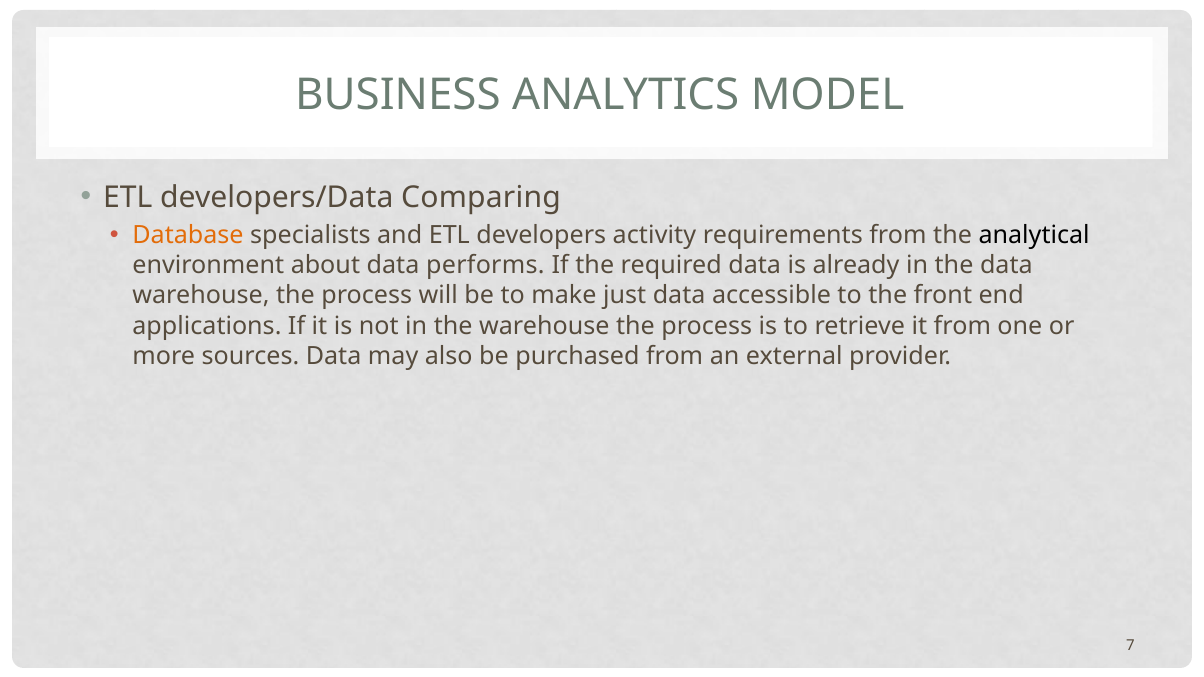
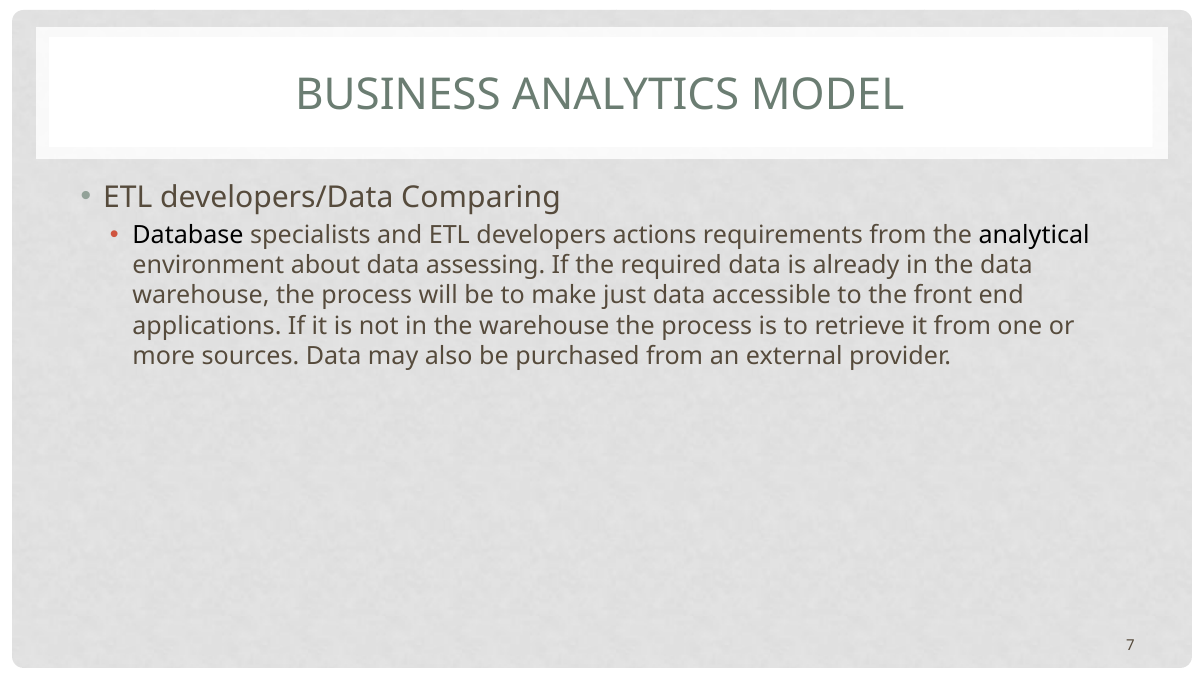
Database colour: orange -> black (188, 236)
activity: activity -> actions (655, 236)
performs: performs -> assessing (486, 266)
